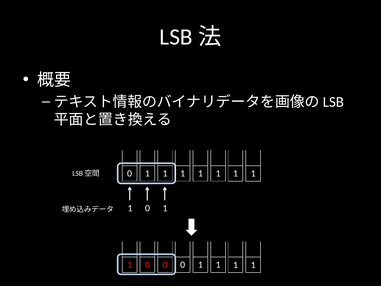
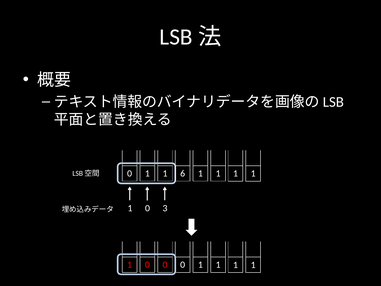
1: 1 -> 6 (183, 173)
1 0 1: 1 -> 3 (165, 208)
